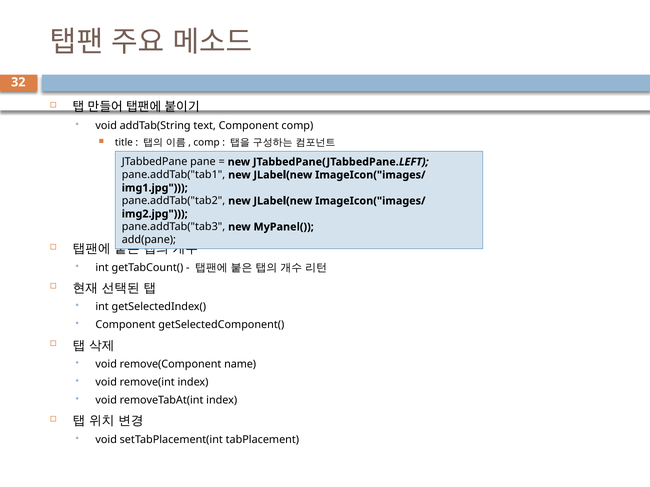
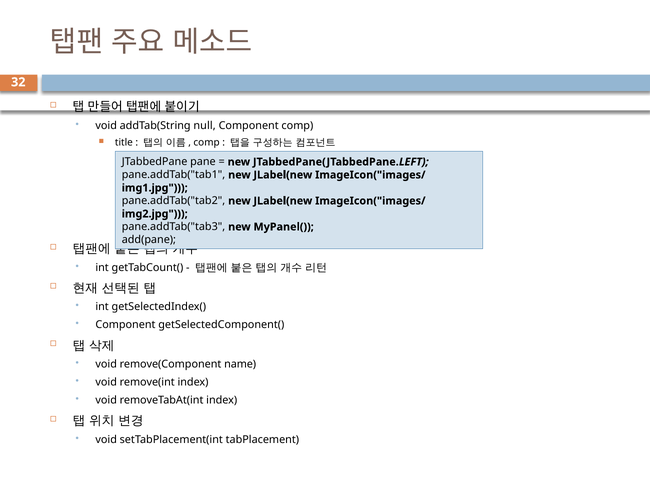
text: text -> null (205, 126)
